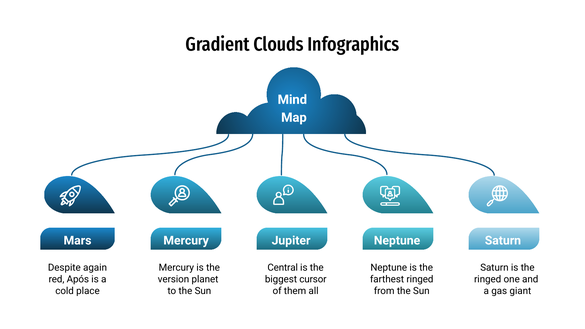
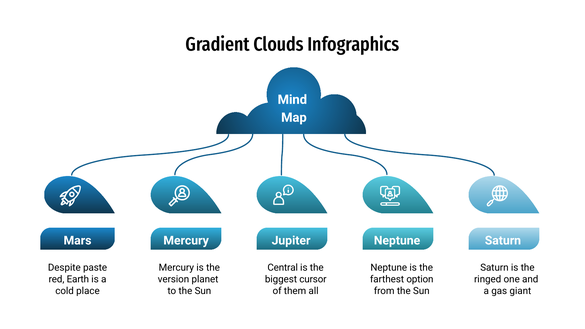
again: again -> paste (95, 268)
Após: Após -> Earth (78, 279)
farthest ringed: ringed -> option (420, 279)
